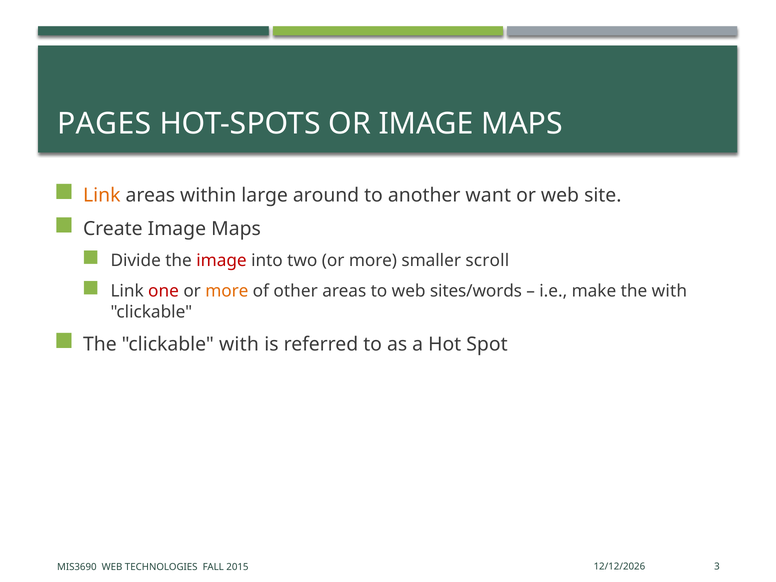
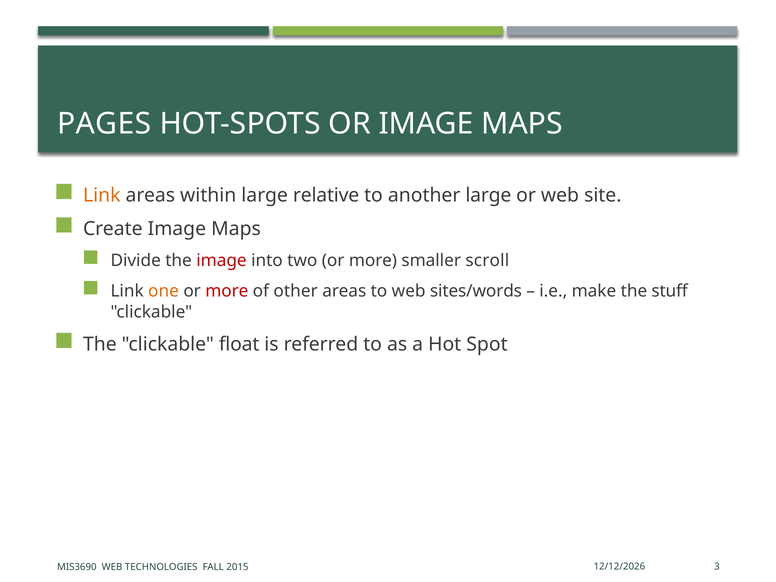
around: around -> relative (326, 195)
another want: want -> large (488, 195)
one colour: red -> orange (164, 291)
more colour: orange -> red (227, 291)
the with: with -> stuff (670, 291)
clickable with: with -> float (239, 344)
